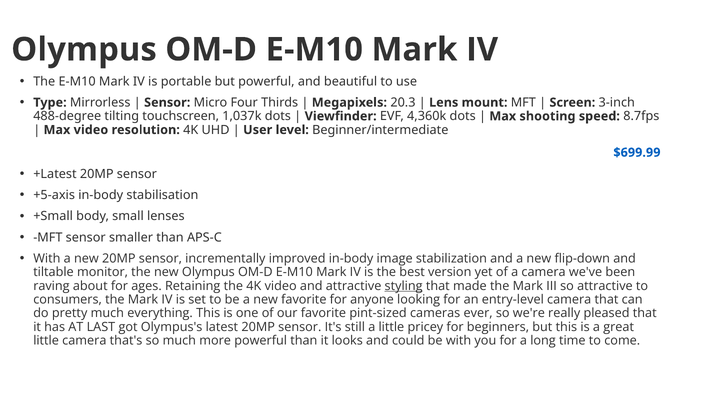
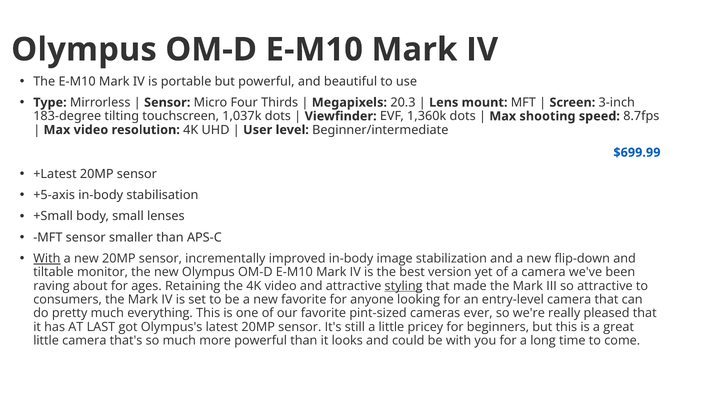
488-degree: 488-degree -> 183-degree (67, 116)
4,360k: 4,360k -> 1,360k (427, 116)
With underline: none -> present (47, 259)
